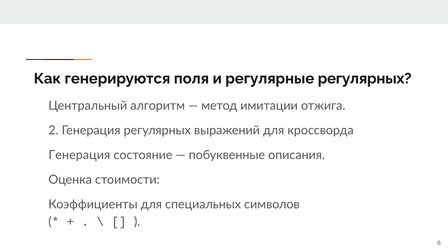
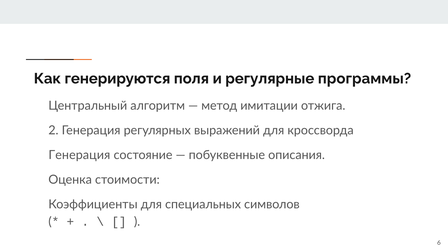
регулярные регулярных: регулярных -> программы (364, 79)
